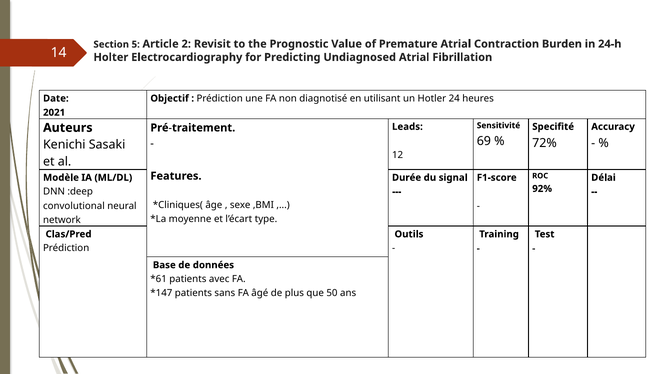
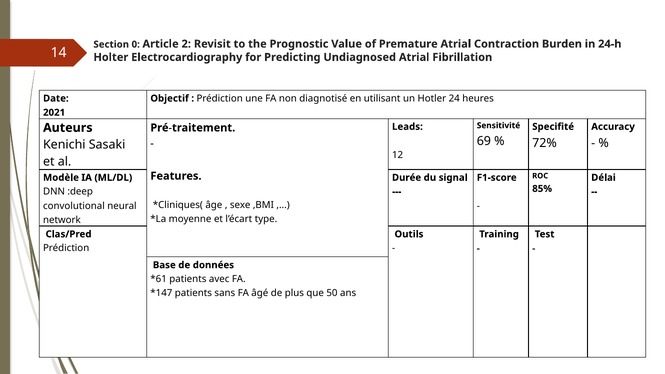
5: 5 -> 0 (136, 44)
92%: 92% -> 85% (542, 189)
